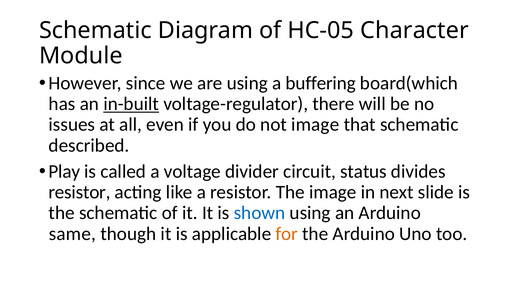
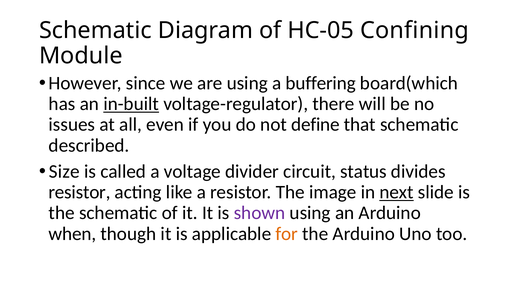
Character: Character -> Confining (414, 30)
not image: image -> define (315, 125)
Play: Play -> Size (64, 171)
next underline: none -> present (397, 192)
shown colour: blue -> purple (260, 213)
same: same -> when (72, 234)
